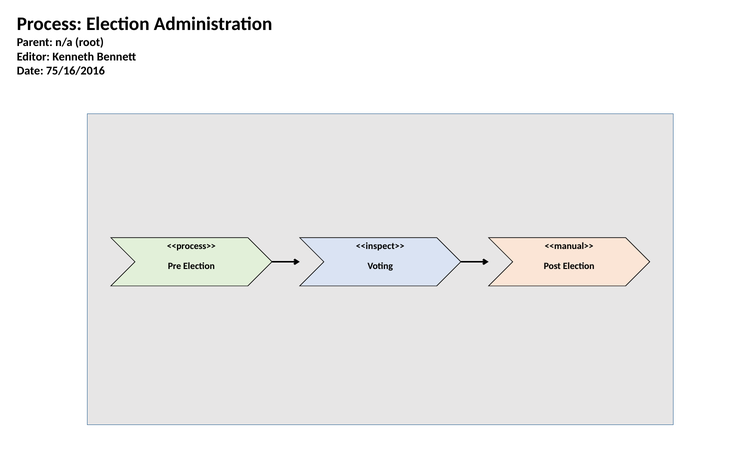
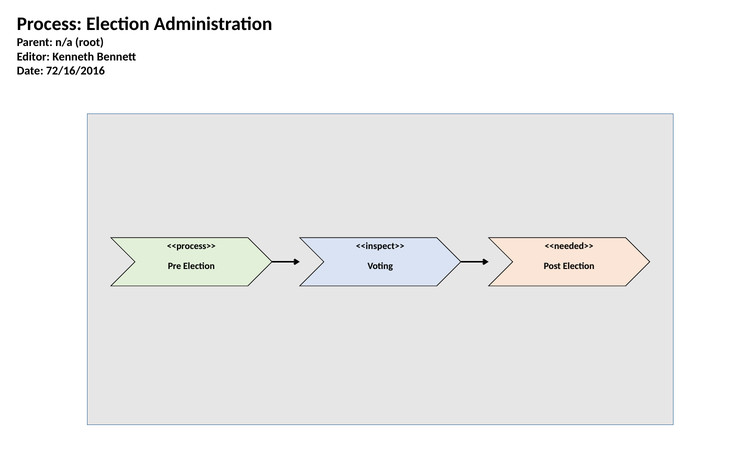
75/16/2016: 75/16/2016 -> 72/16/2016 (75, 71)
<<manual>>: <<manual>> -> <<needed>> (569, 246)
